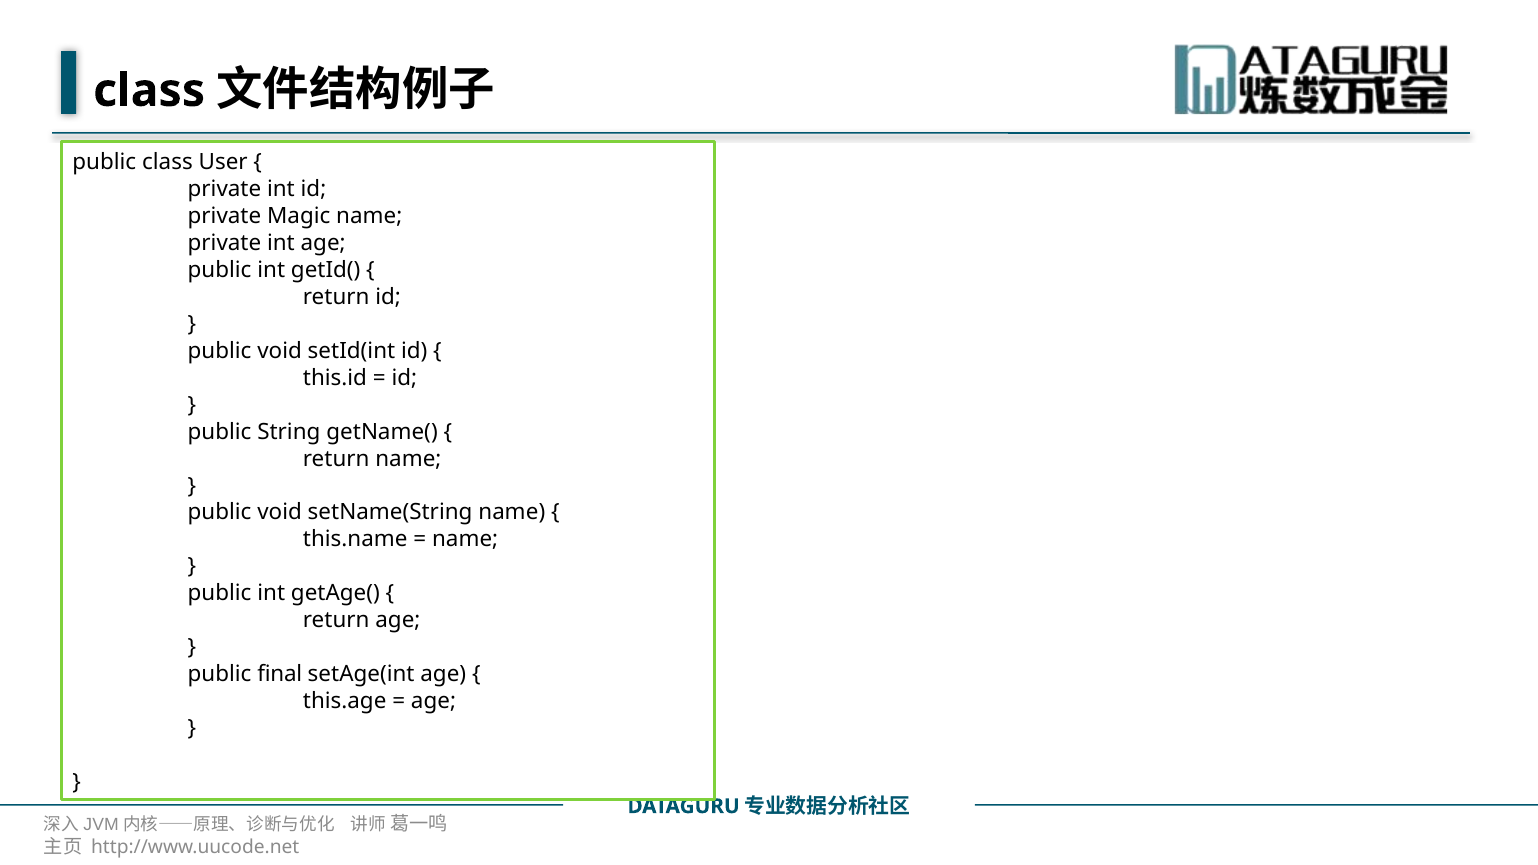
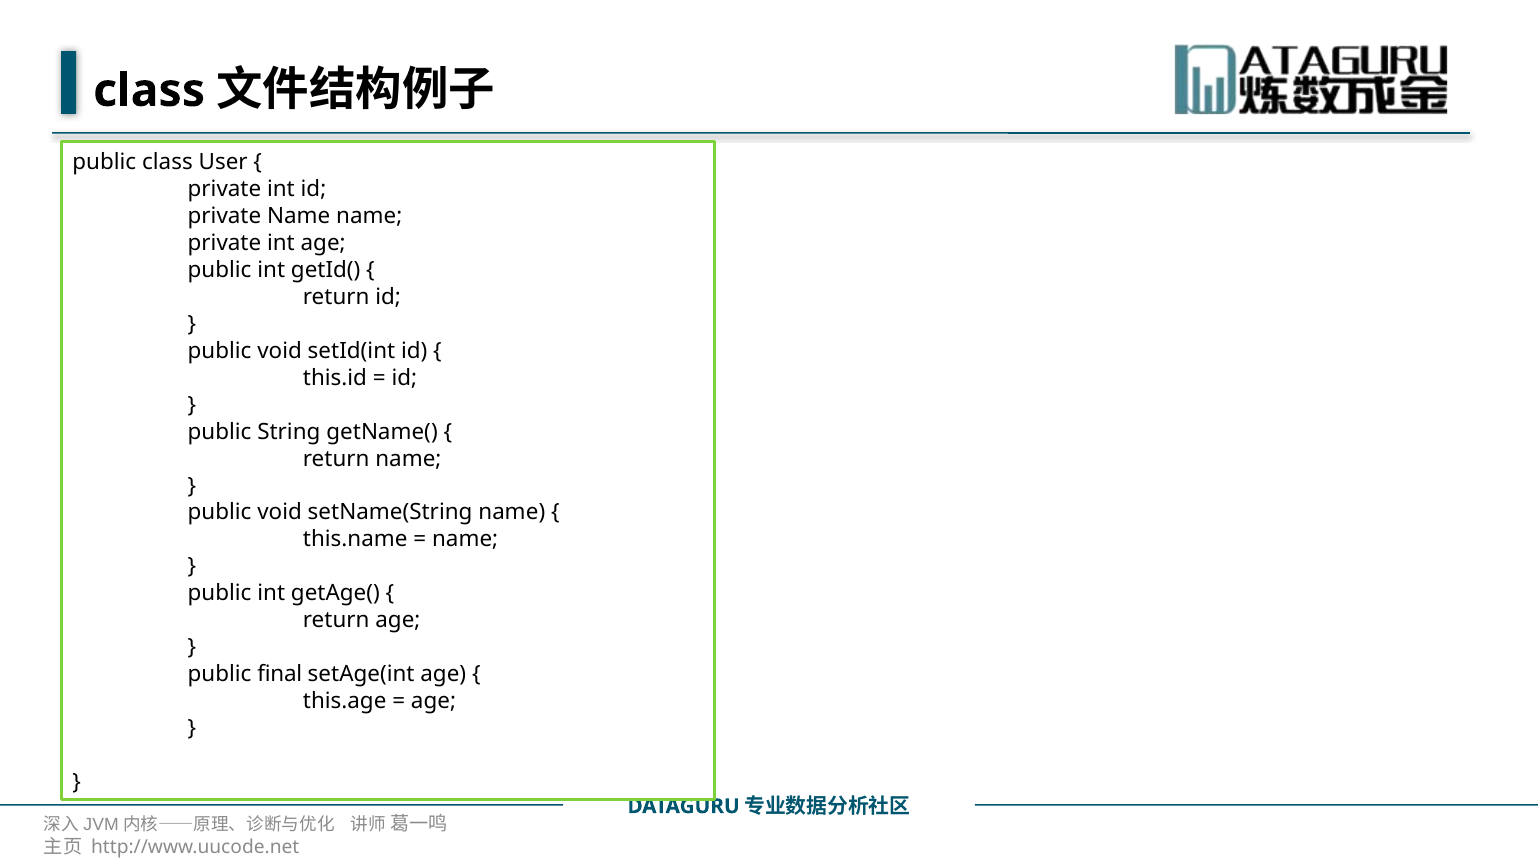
private Magic: Magic -> Name (299, 216)
